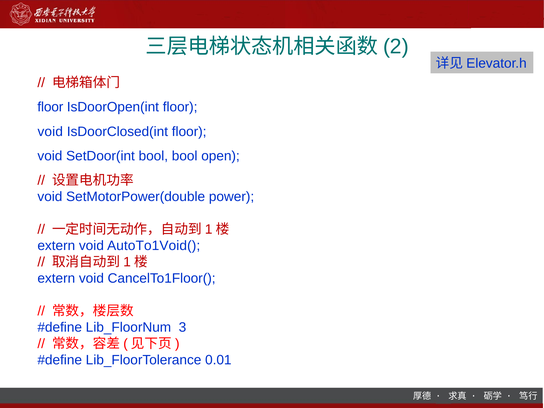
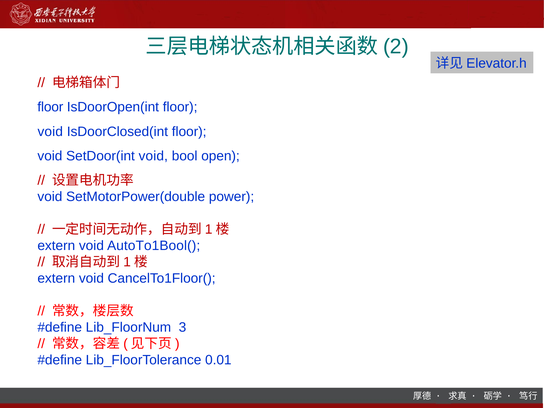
SetDoor(int bool: bool -> void (153, 156)
AutoTo1Void(: AutoTo1Void( -> AutoTo1Bool( (154, 246)
